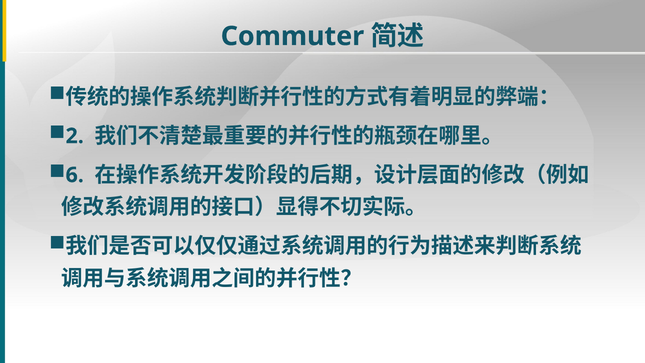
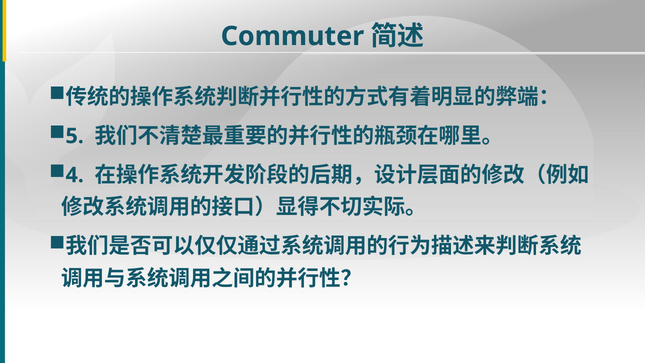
2: 2 -> 5 (75, 136)
6: 6 -> 4 (75, 175)
